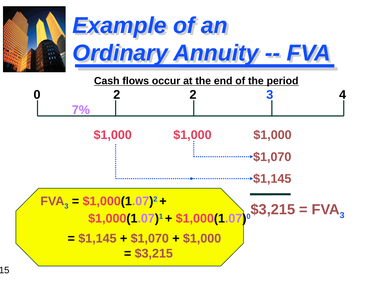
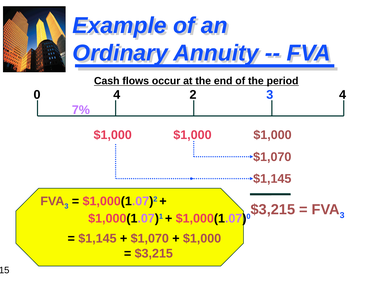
0 2: 2 -> 4 (117, 94)
